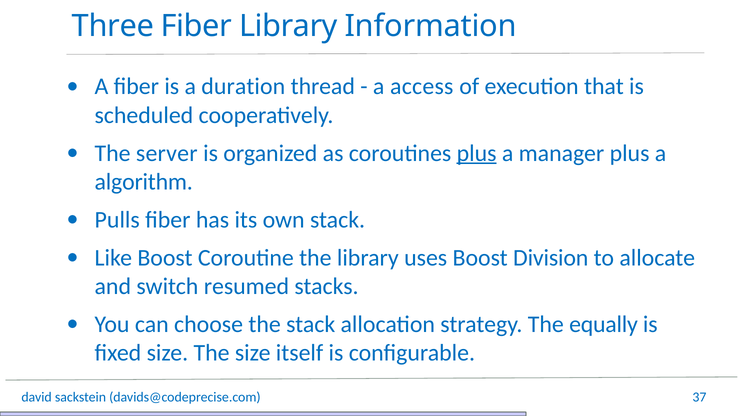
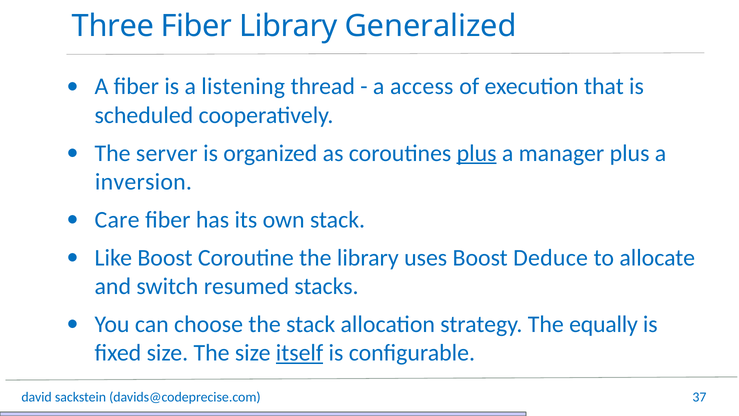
Information: Information -> Generalized (431, 26)
duration: duration -> listening (243, 86)
algorithm: algorithm -> inversion (144, 182)
Pulls: Pulls -> Care (117, 220)
Division: Division -> Deduce (551, 258)
itself underline: none -> present (300, 353)
